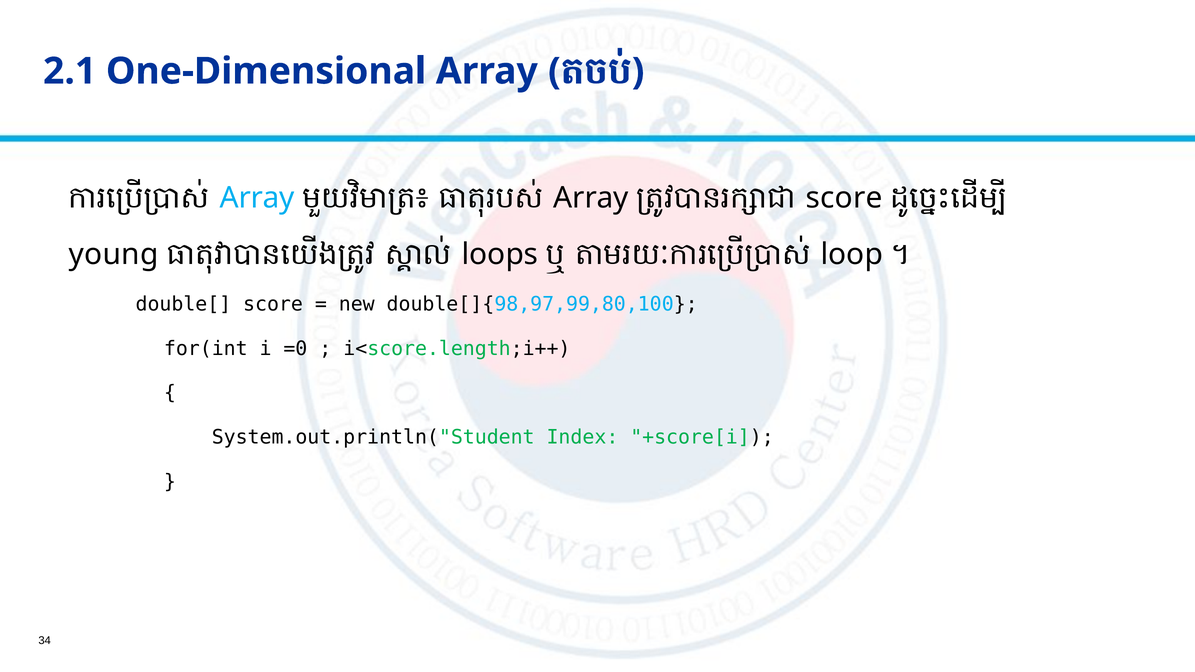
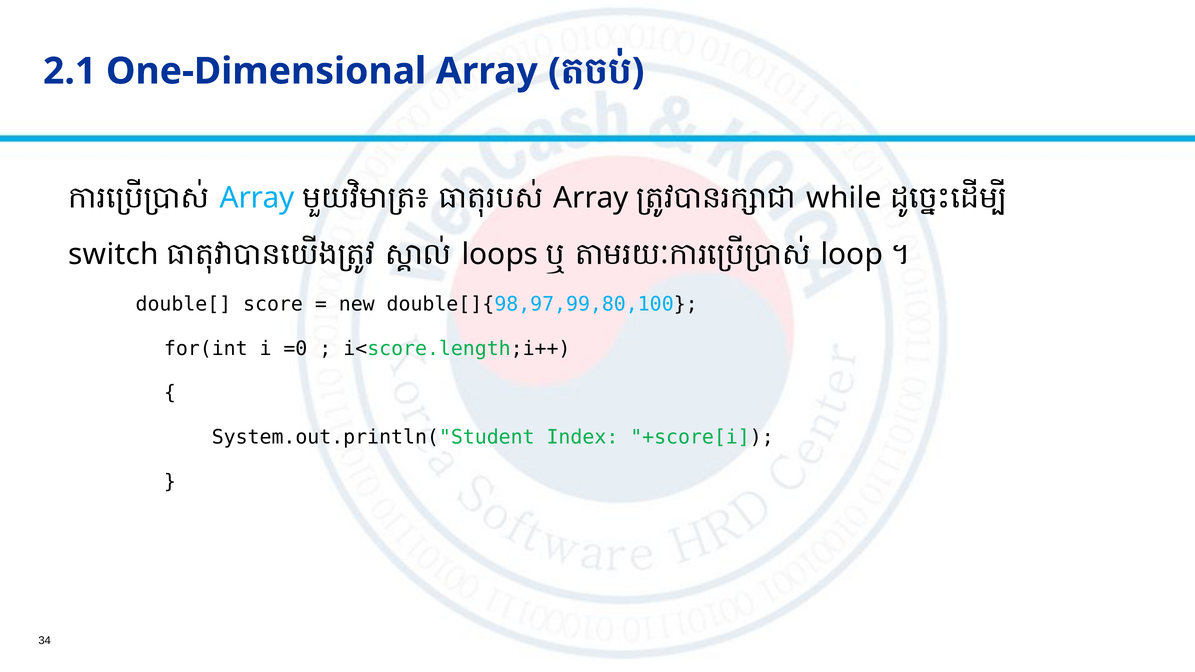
score: score -> while (844, 198)
young: young -> switch (114, 254)
